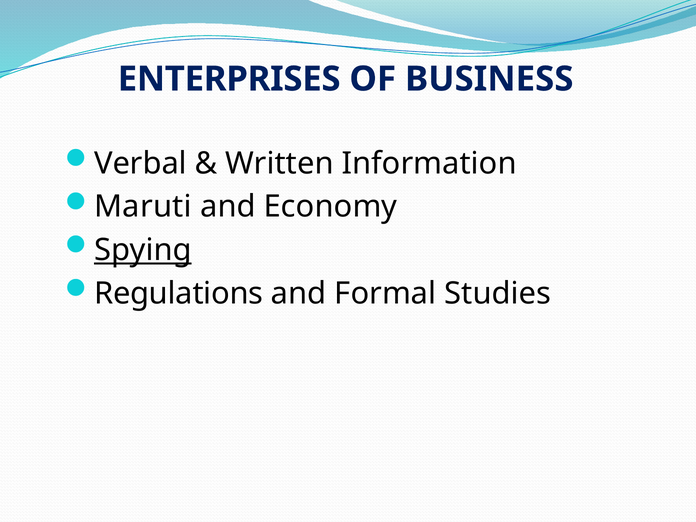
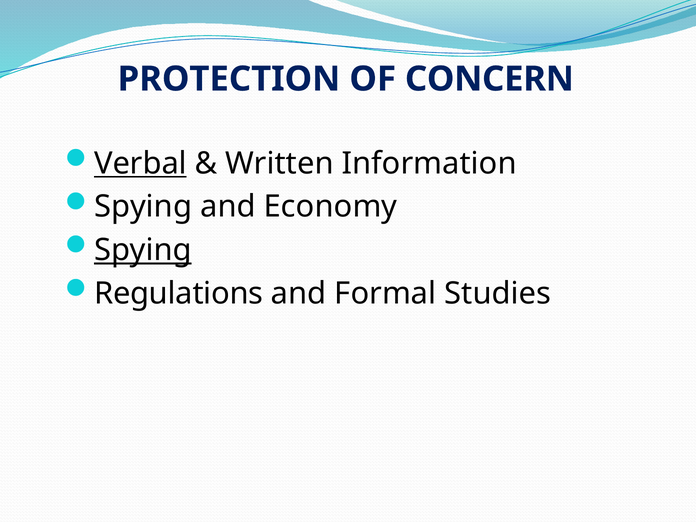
ENTERPRISES: ENTERPRISES -> PROTECTION (229, 79)
BUSINESS: BUSINESS -> CONCERN (489, 79)
Verbal underline: none -> present (140, 163)
Maruti: Maruti -> Spying (143, 207)
